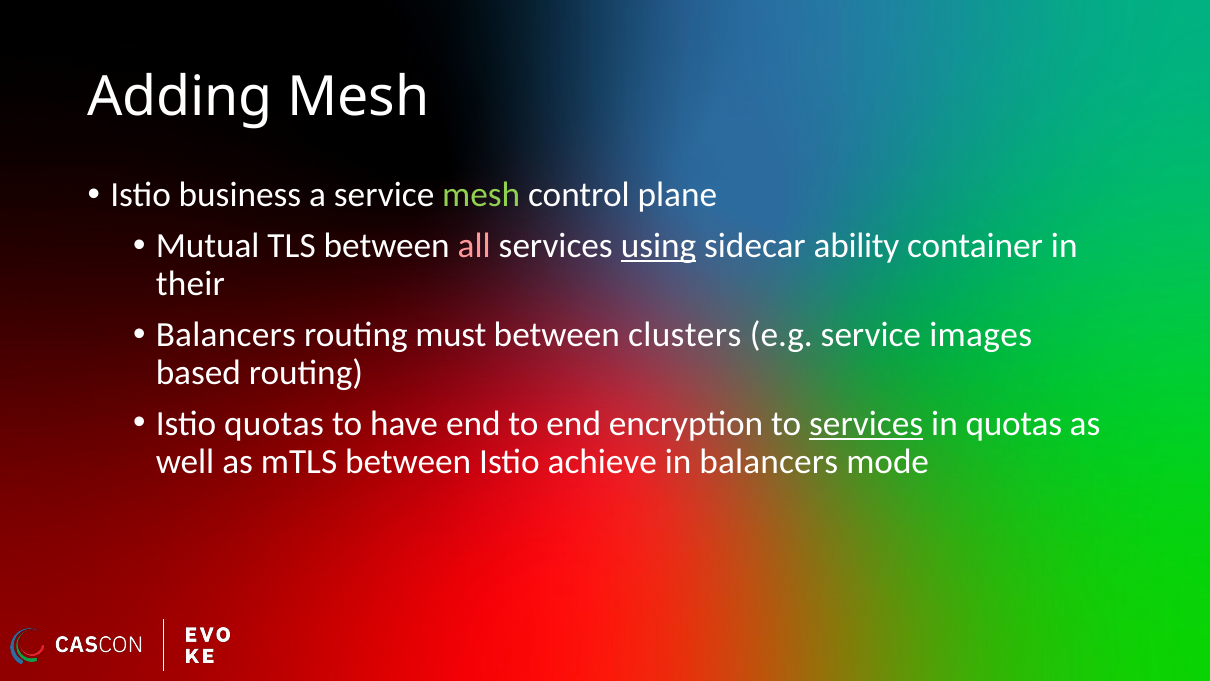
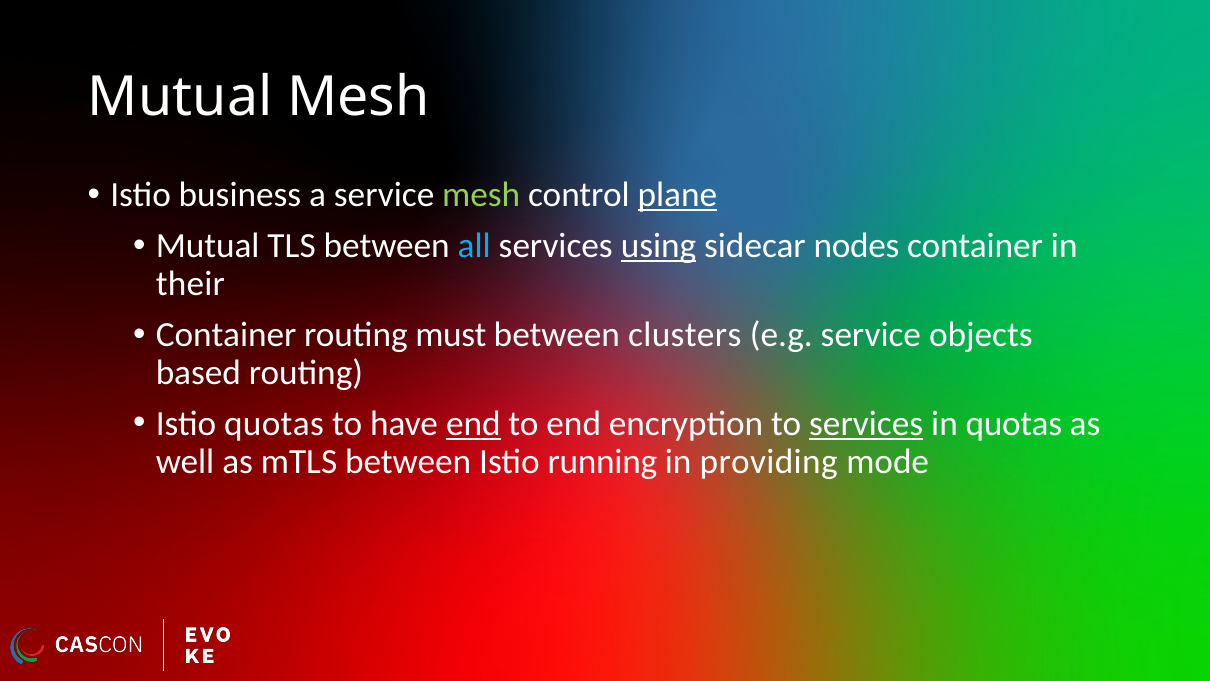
Adding: Adding -> Mutual (180, 97)
plane underline: none -> present (677, 195)
all colour: pink -> light blue (474, 246)
ability: ability -> nodes (857, 246)
Balancers: Balancers -> Container (226, 335)
images: images -> objects (981, 335)
end underline: none -> present (473, 423)
achieve: achieve -> running (602, 462)
in balancers: balancers -> providing (769, 462)
